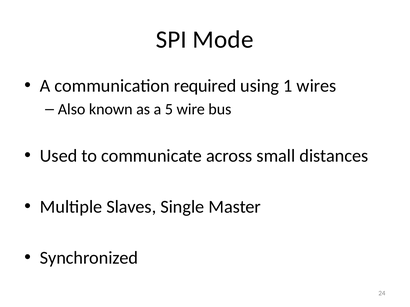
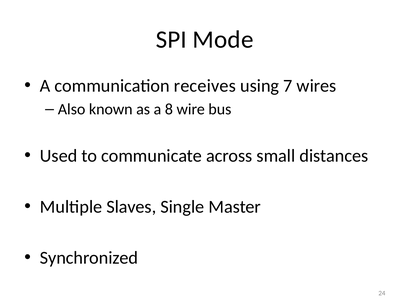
required: required -> receives (205, 86)
1: 1 -> 7 (288, 86)
5: 5 -> 8 (169, 110)
